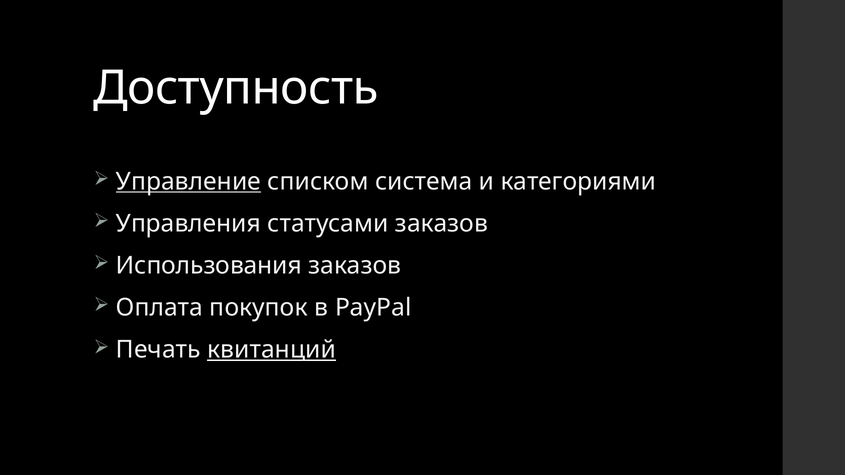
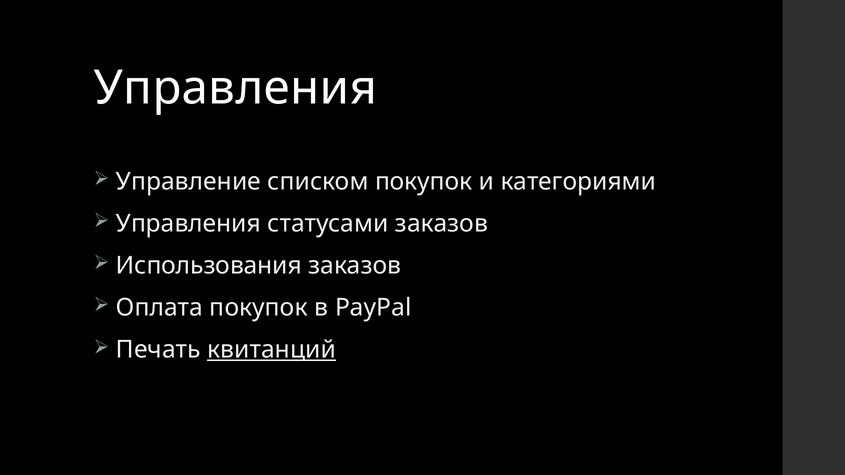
Доступность: Доступность -> Управления (235, 88)
Управление underline: present -> none (188, 182)
списком система: система -> покупок (424, 182)
